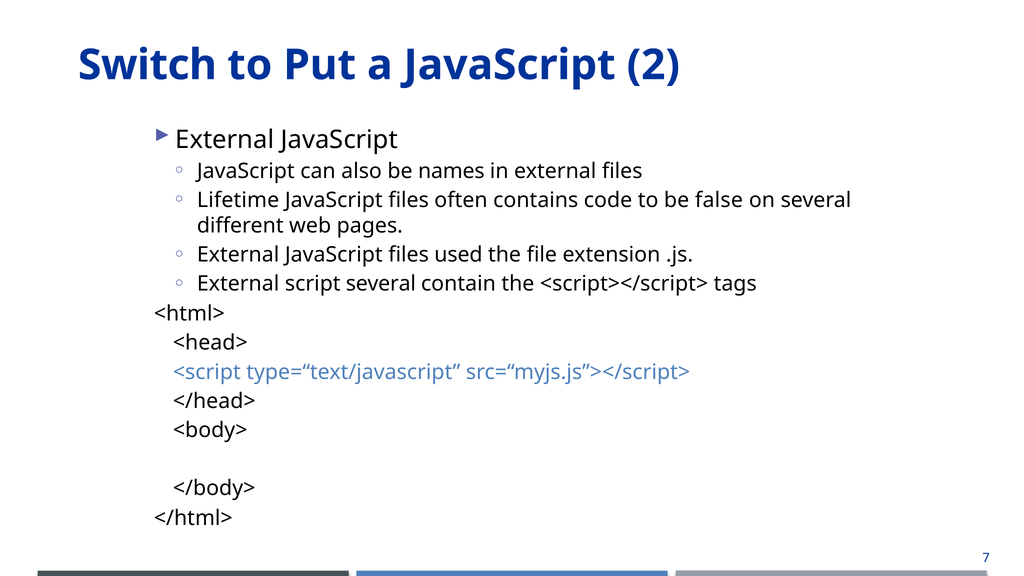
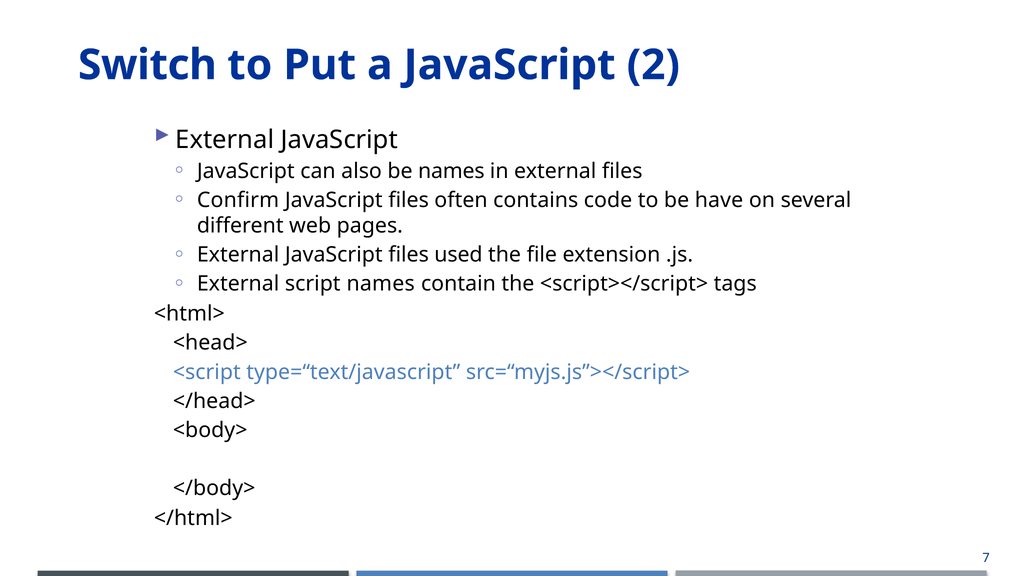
Lifetime: Lifetime -> Confirm (238, 200)
false: false -> have (719, 200)
script several: several -> names (381, 284)
